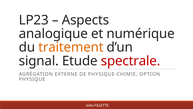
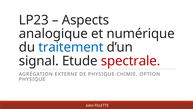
traitement colour: orange -> blue (71, 47)
